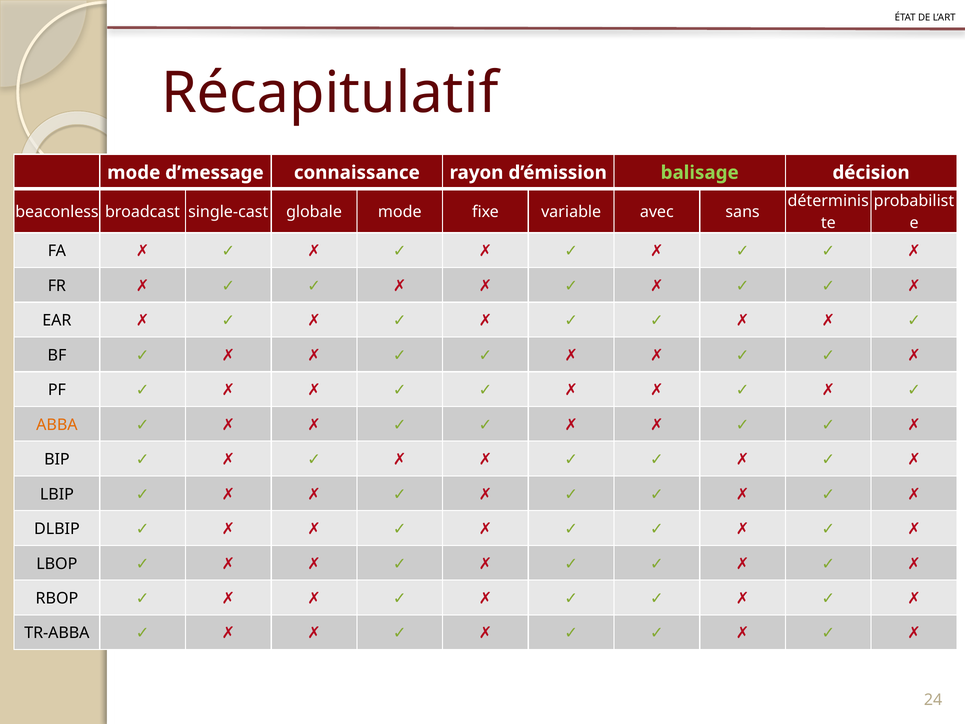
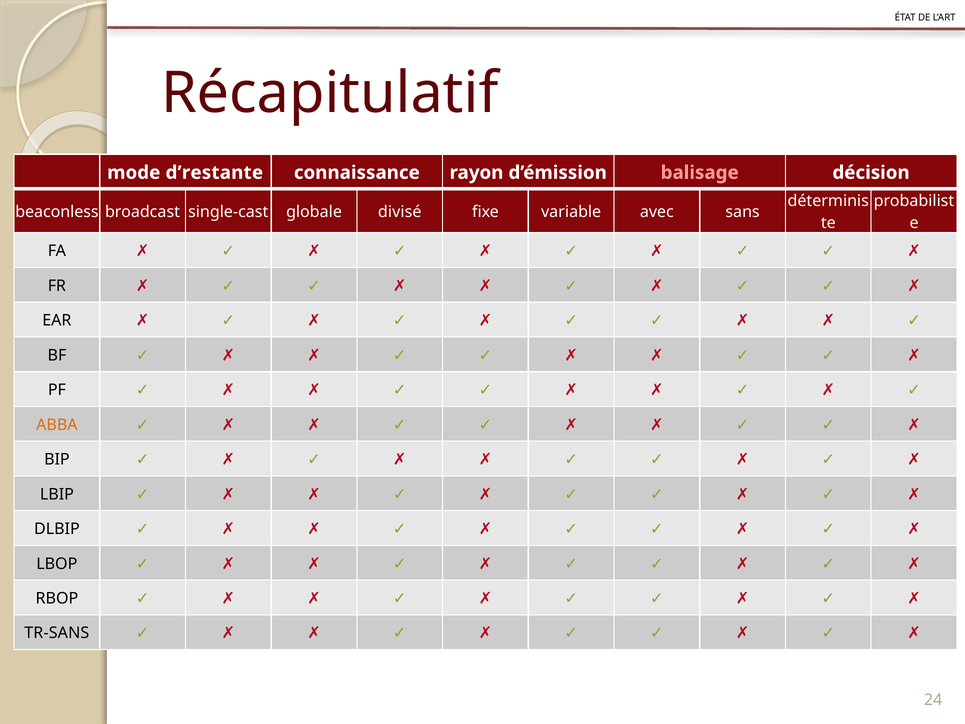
d’message: d’message -> d’restante (214, 173)
balisage colour: light green -> pink (700, 173)
globale mode: mode -> divisé (400, 212)
TR-ABBA: TR-ABBA -> TR-SANS (57, 633)
